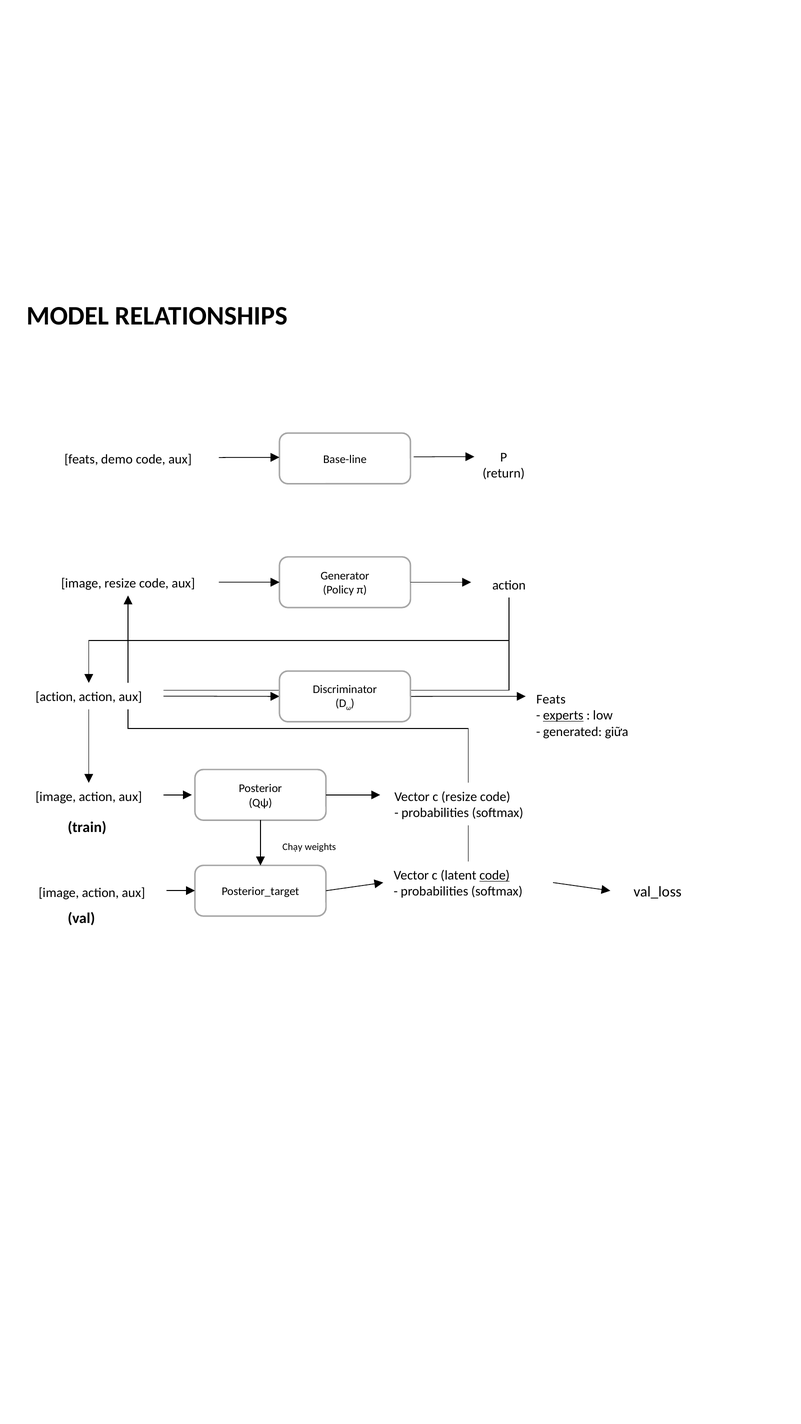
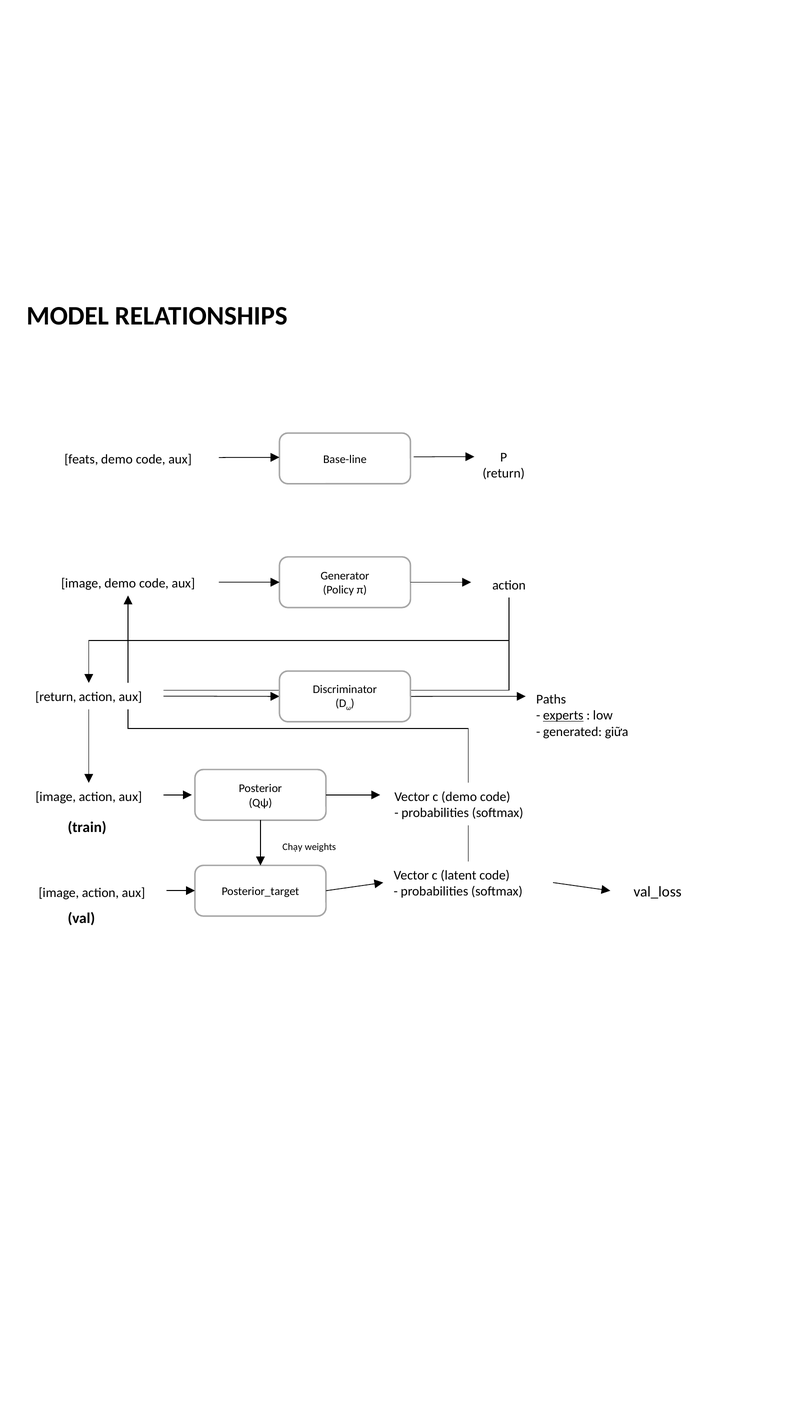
image resize: resize -> demo (120, 583)
action: action -> return (56, 697)
Feats: Feats -> Paths (551, 700)
c resize: resize -> demo (459, 797)
code underline: present -> none (495, 875)
